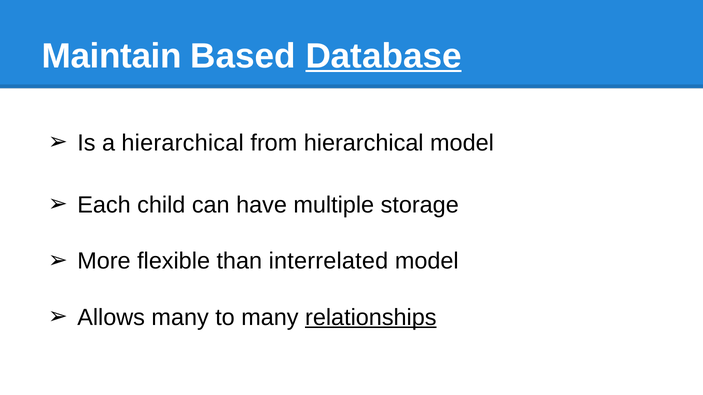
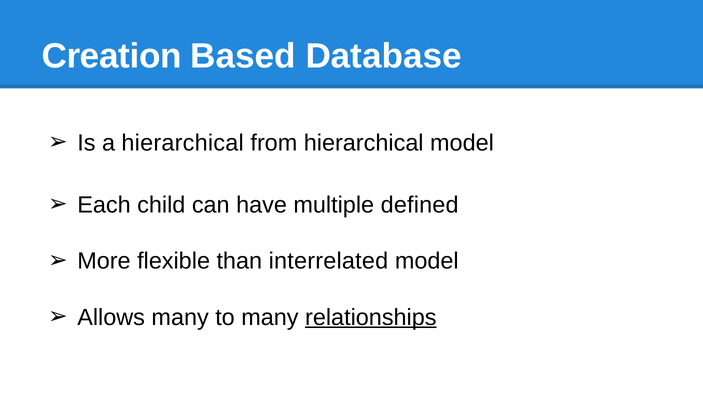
Maintain: Maintain -> Creation (112, 56)
Database underline: present -> none (384, 56)
storage: storage -> defined (420, 205)
